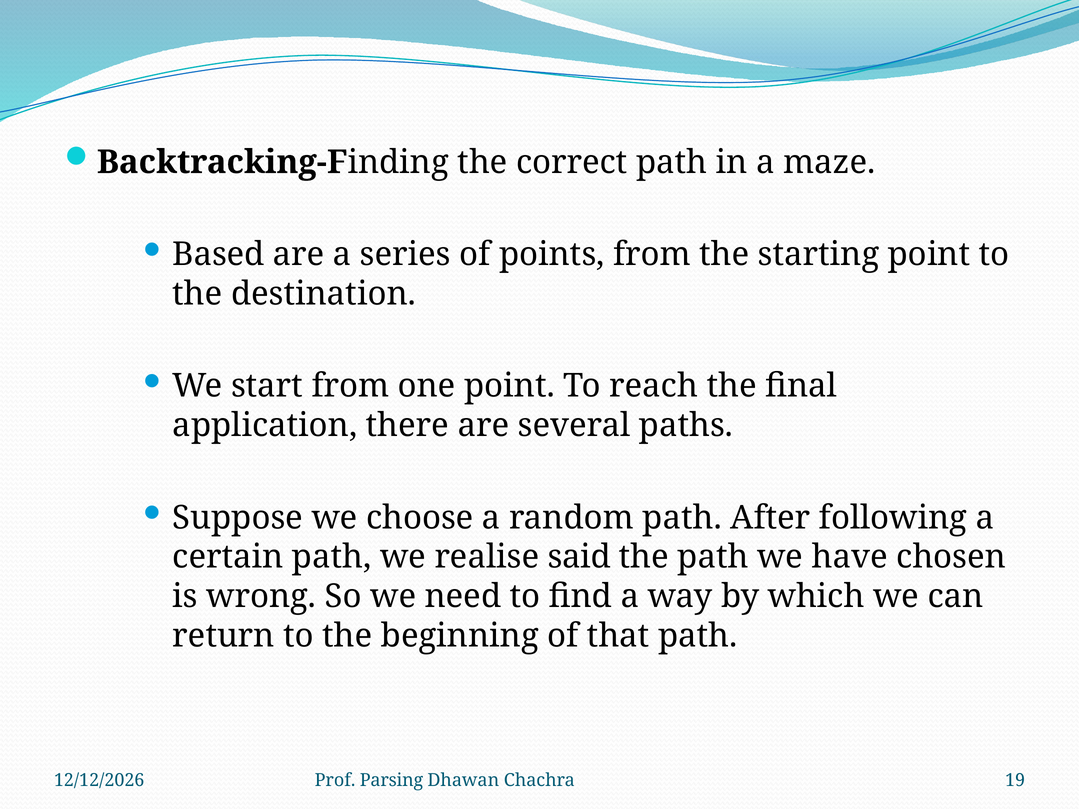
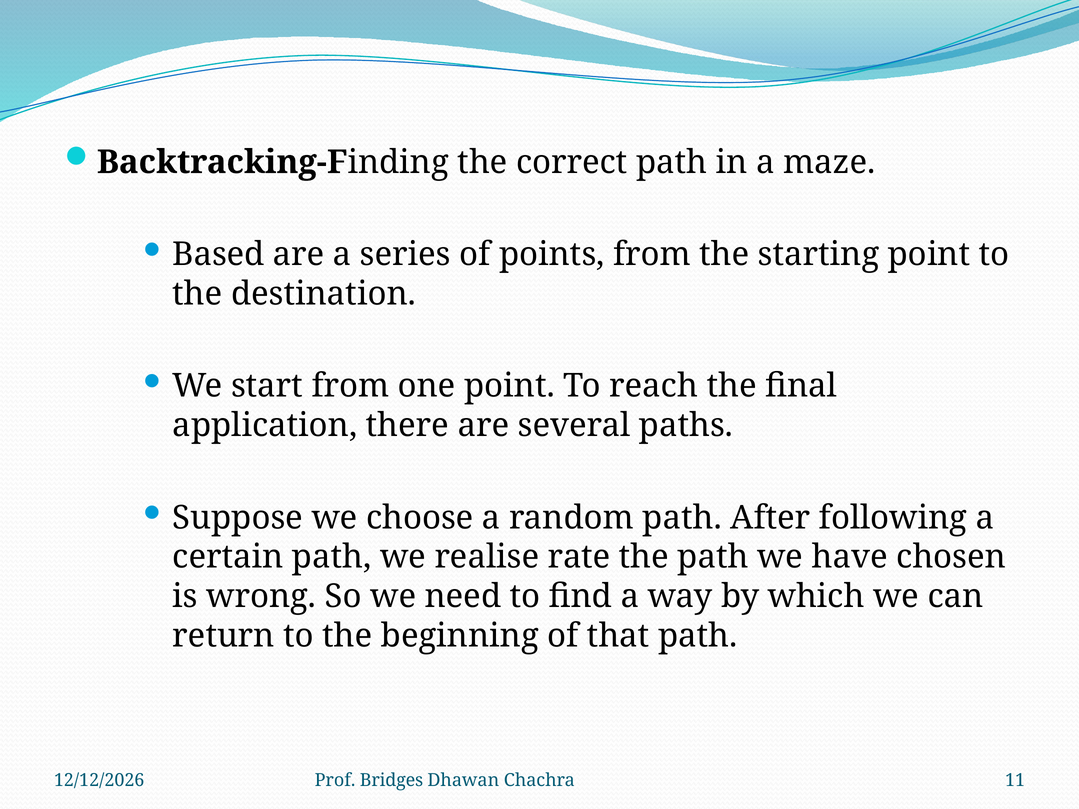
said: said -> rate (579, 557)
Parsing: Parsing -> Bridges (392, 781)
19: 19 -> 11 (1015, 781)
